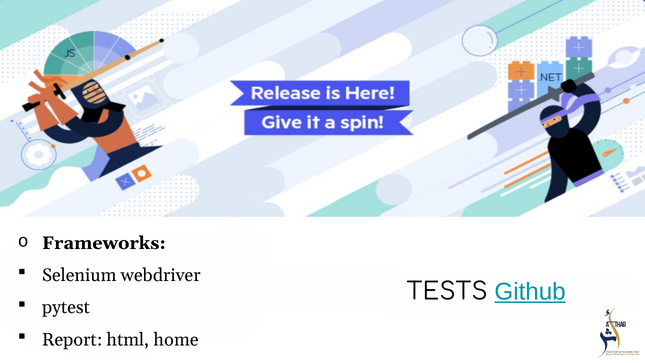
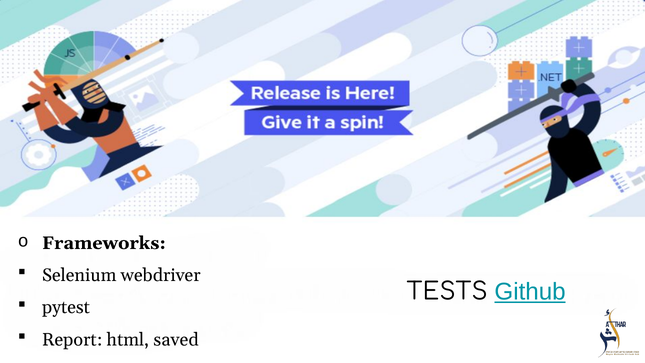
home: home -> saved (176, 340)
